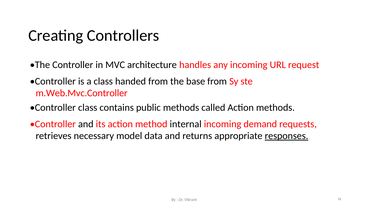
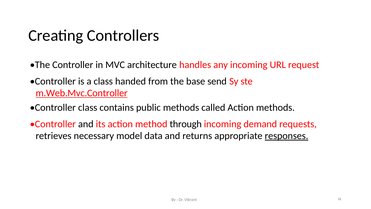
base from: from -> send (217, 81)
m.Web.Mvc.Controller underline: none -> present (82, 93)
internal: internal -> through (186, 124)
